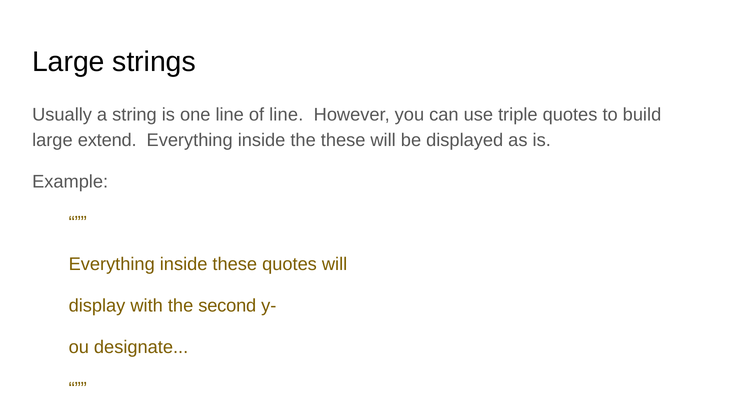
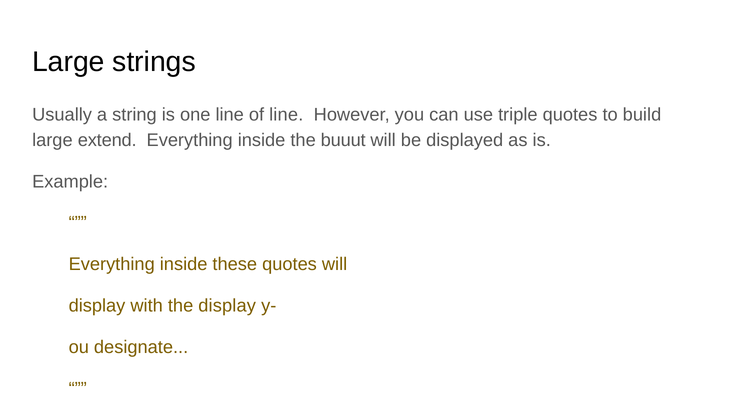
the these: these -> buuut (343, 140)
the second: second -> display (227, 306)
